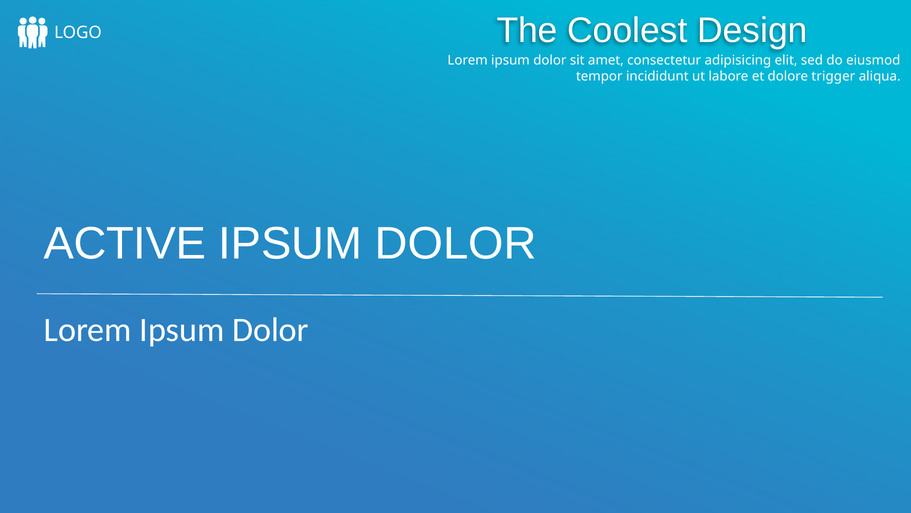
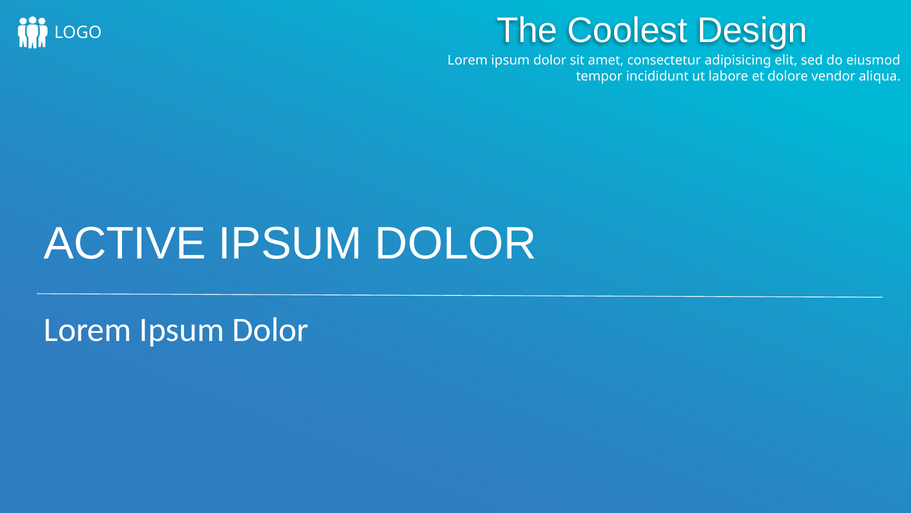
trigger: trigger -> vendor (833, 76)
